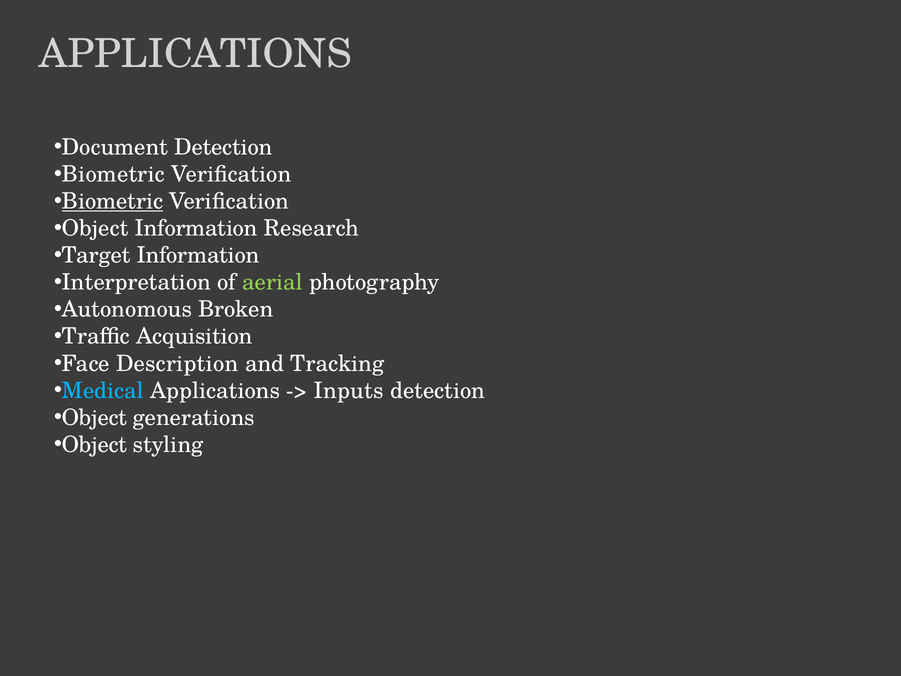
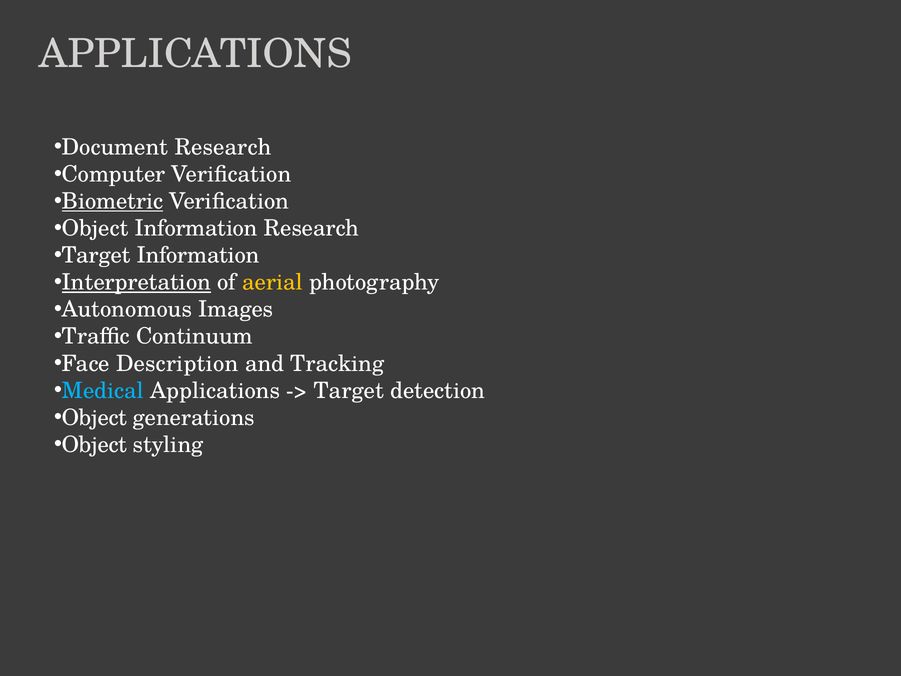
Document Detection: Detection -> Research (223, 147)
Biometric: Biometric -> Computer (114, 174)
Interpretation underline: none -> present (136, 282)
aerial colour: light green -> yellow (273, 282)
Broken: Broken -> Images (236, 309)
Acquisition: Acquisition -> Continuum (195, 336)
Inputs: Inputs -> Target (349, 390)
